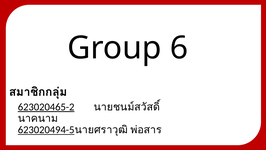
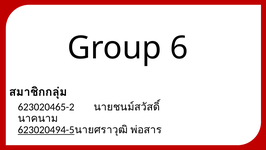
623020465-2 underline: present -> none (46, 107)
